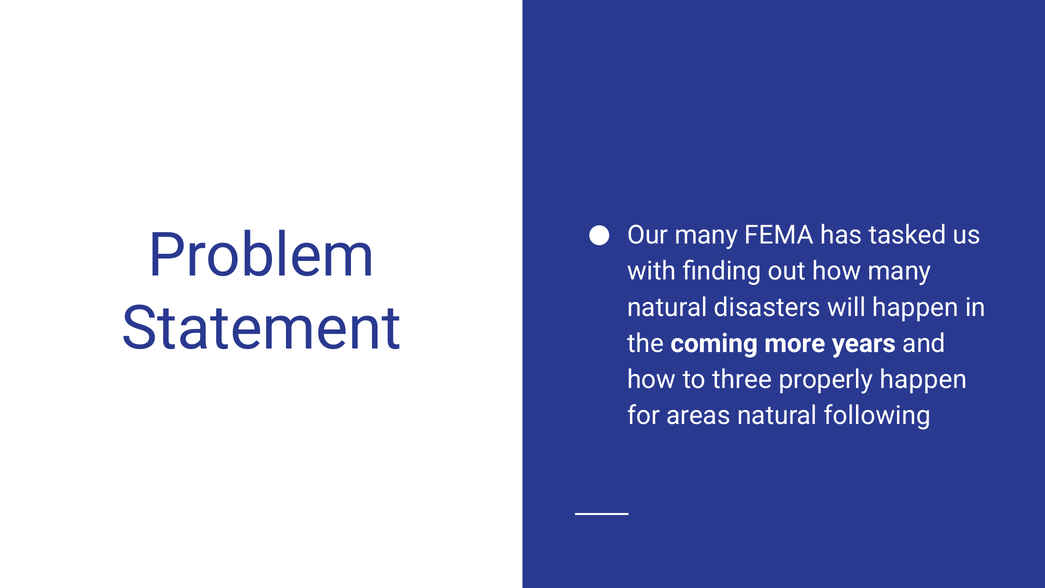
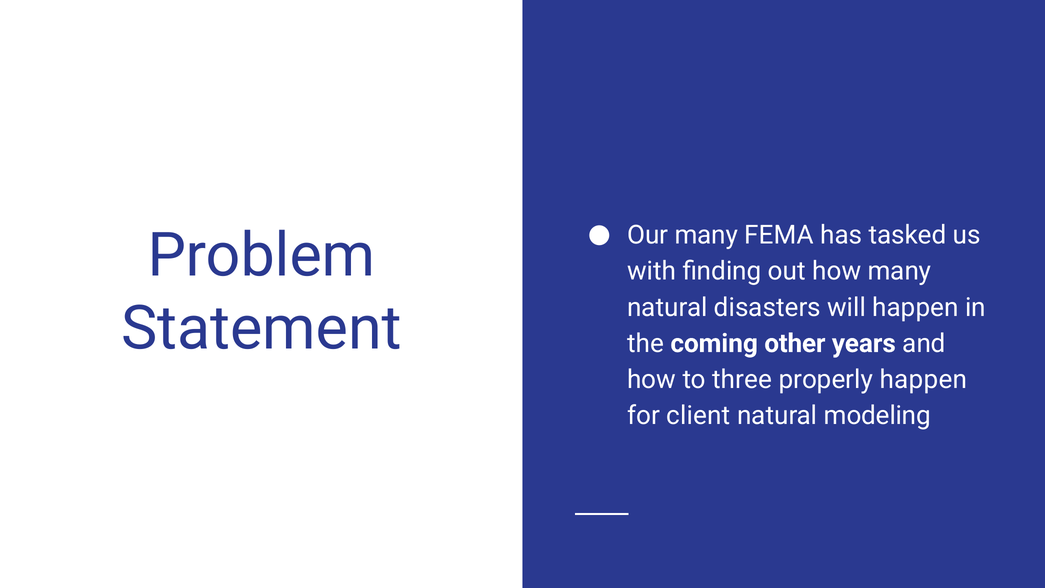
more: more -> other (795, 343)
areas: areas -> client (698, 415)
following: following -> modeling (877, 415)
